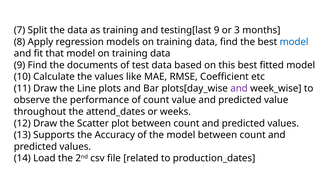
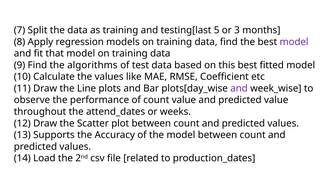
testing[last 9: 9 -> 5 (217, 30)
model colour: blue -> purple (294, 42)
documents: documents -> algorithms (92, 65)
